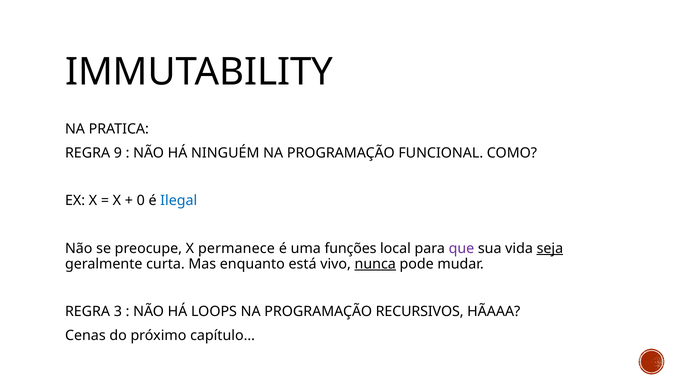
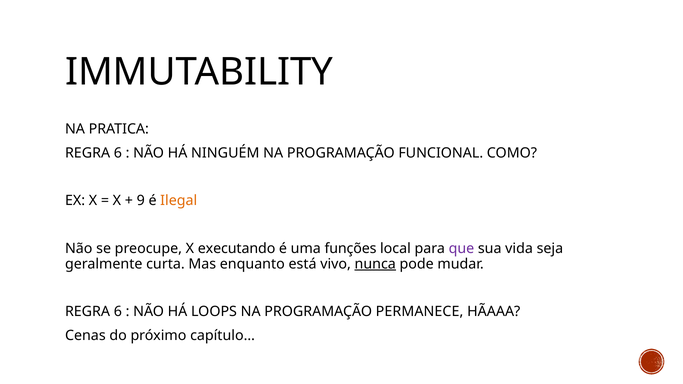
9: 9 -> 6 (118, 153)
0: 0 -> 9 (141, 201)
Ilegal colour: blue -> orange (179, 201)
permanece: permanece -> executando (237, 249)
seja underline: present -> none (550, 249)
3: 3 -> 6 (118, 312)
RECURSIVOS: RECURSIVOS -> PERMANECE (420, 312)
